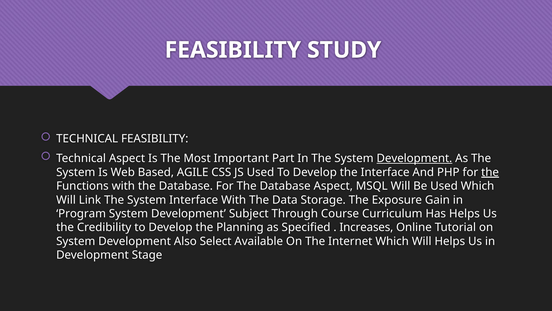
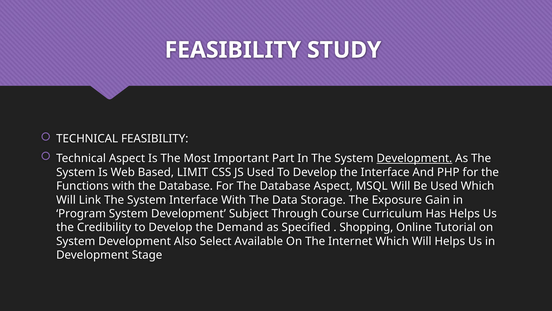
AGILE: AGILE -> LIMIT (193, 172)
the underline: present -> none (490, 172)
Planning: Planning -> Demand (240, 227)
Increases: Increases -> Shopping (366, 227)
